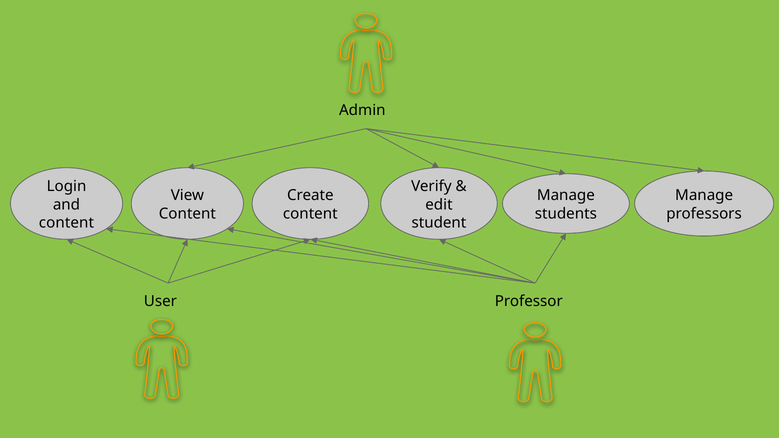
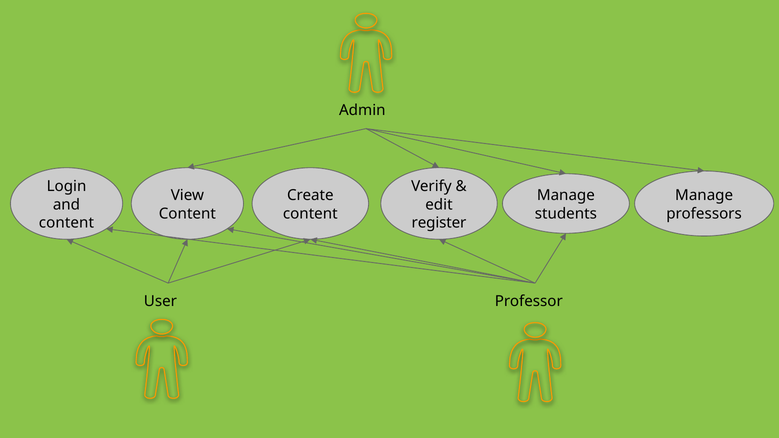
student: student -> register (439, 223)
